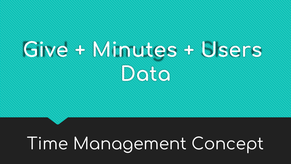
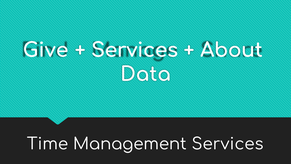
Minutes: Minutes -> Services (135, 50)
Users: Users -> About (231, 50)
Management Concept: Concept -> Services (228, 144)
